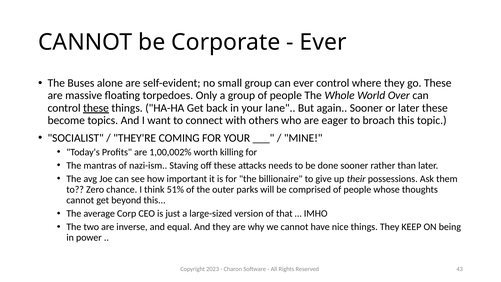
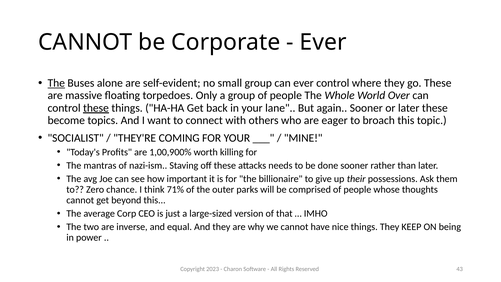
The underline: none -> present (56, 83)
1,00,002%: 1,00,002% -> 1,00,900% (170, 152)
51%: 51% -> 71% (175, 189)
